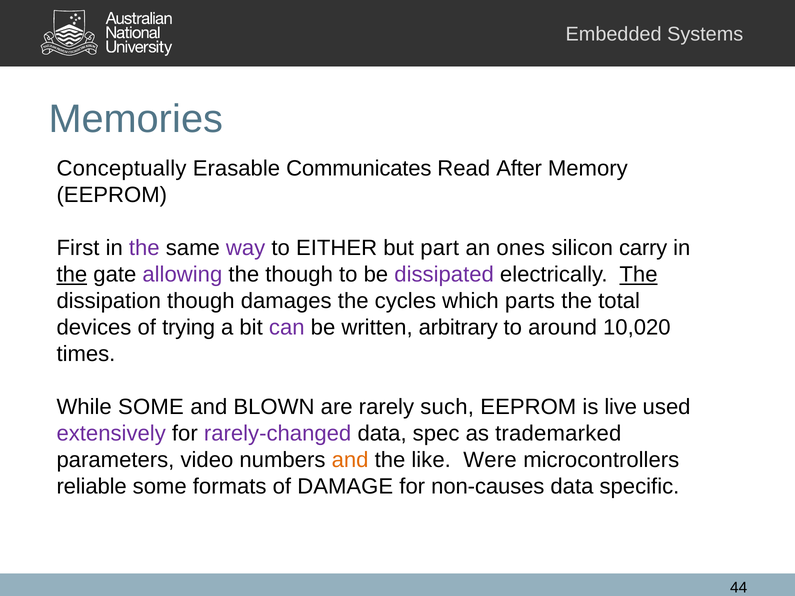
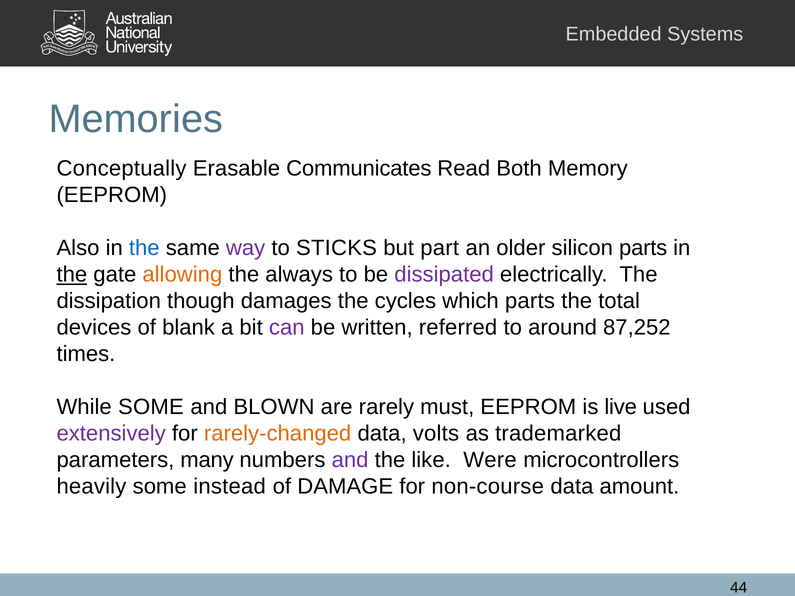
After: After -> Both (519, 169)
First: First -> Also (78, 248)
the colour: purple -> blue (144, 248)
EITHER: EITHER -> STICKS (337, 248)
ones: ones -> older (521, 248)
silicon carry: carry -> parts (643, 248)
allowing colour: purple -> orange (182, 275)
the though: though -> always (299, 275)
The underline: present -> none (639, 275)
trying: trying -> blank (189, 328)
arbitrary: arbitrary -> referred (458, 328)
10,020: 10,020 -> 87,252 (637, 328)
such: such -> must (447, 407)
rarely-changed colour: purple -> orange (278, 434)
spec: spec -> volts (436, 434)
video: video -> many (207, 460)
and colour: orange -> purple (350, 460)
reliable: reliable -> heavily (91, 487)
formats: formats -> instead (230, 487)
non-causes: non-causes -> non-course (488, 487)
specific: specific -> amount (639, 487)
